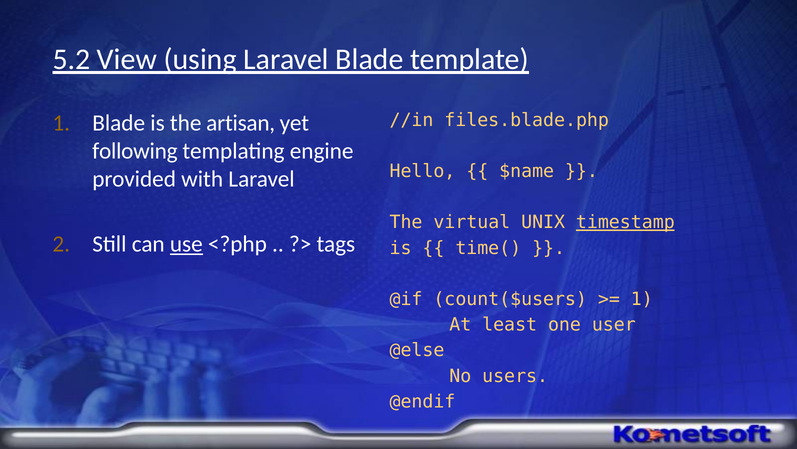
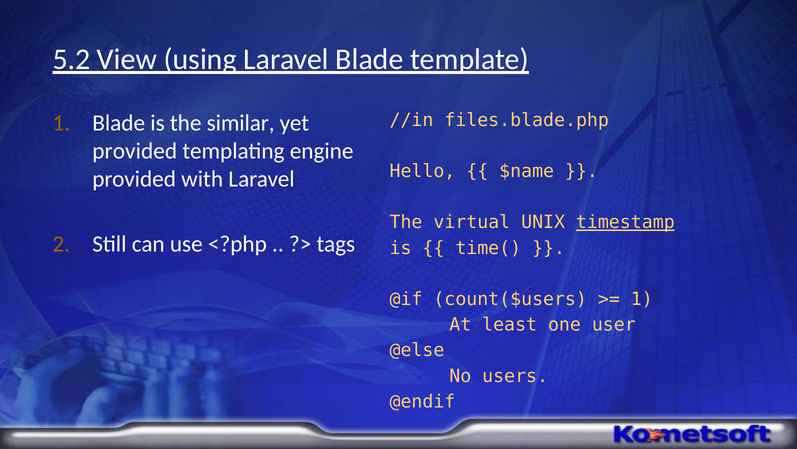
artisan: artisan -> similar (241, 123)
following: following -> provided (135, 151)
use underline: present -> none (186, 244)
